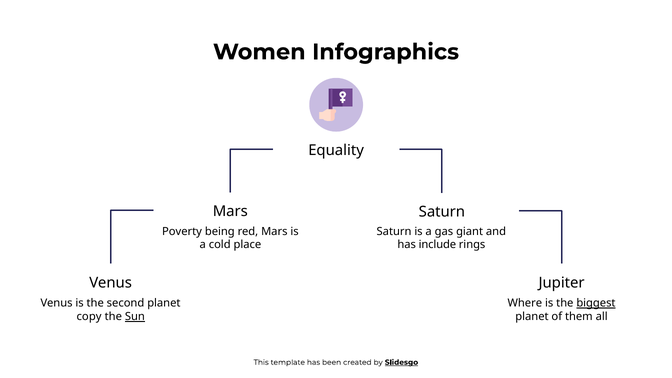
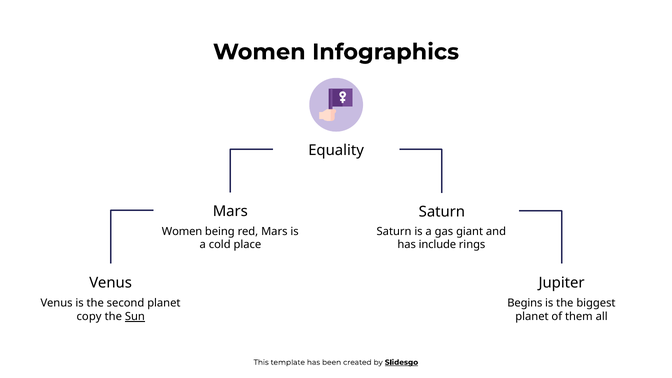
Poverty: Poverty -> Women (182, 231)
Where: Where -> Begins (525, 303)
biggest underline: present -> none (596, 303)
